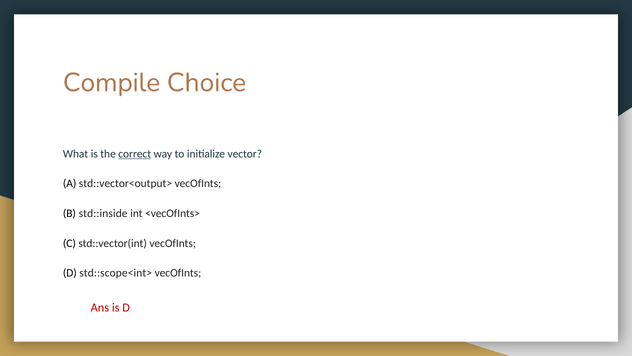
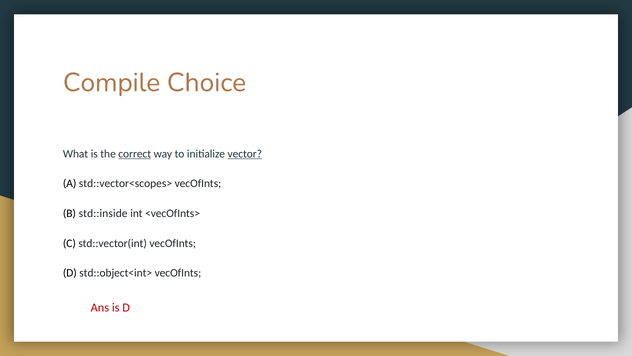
vector underline: none -> present (245, 154)
std::vector<output>: std::vector<output> -> std::vector<scopes> (125, 183)
std::scope<int>: std::scope<int> -> std::object<int> (116, 273)
